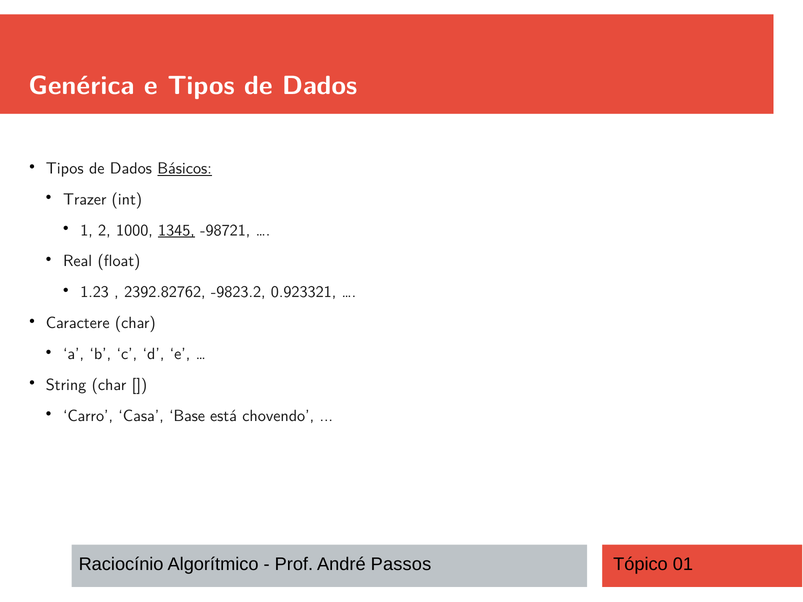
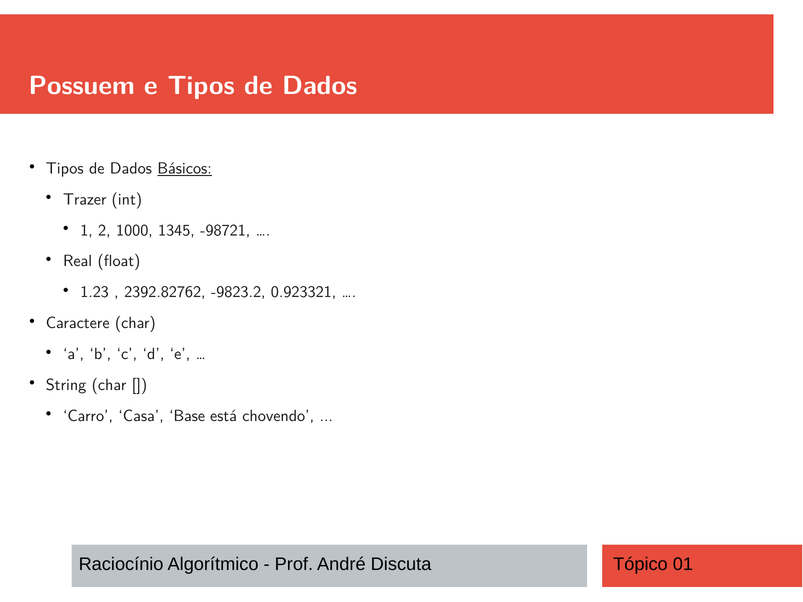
Genérica: Genérica -> Possuem (82, 86)
1345 underline: present -> none (176, 230)
Passos: Passos -> Discuta (401, 564)
